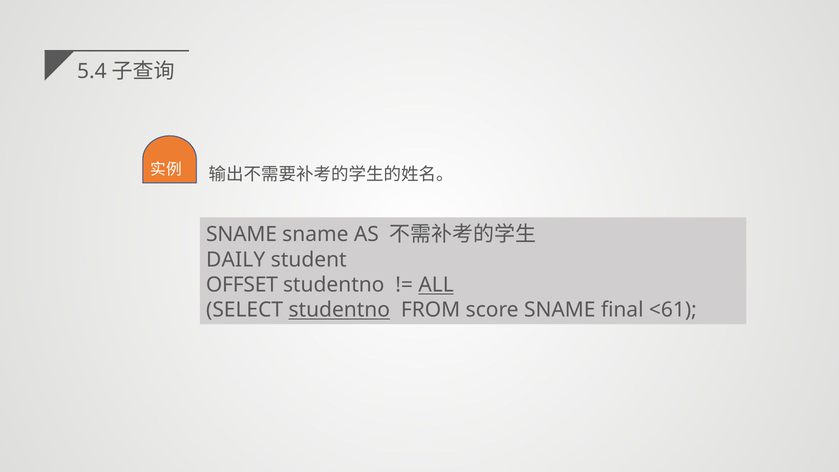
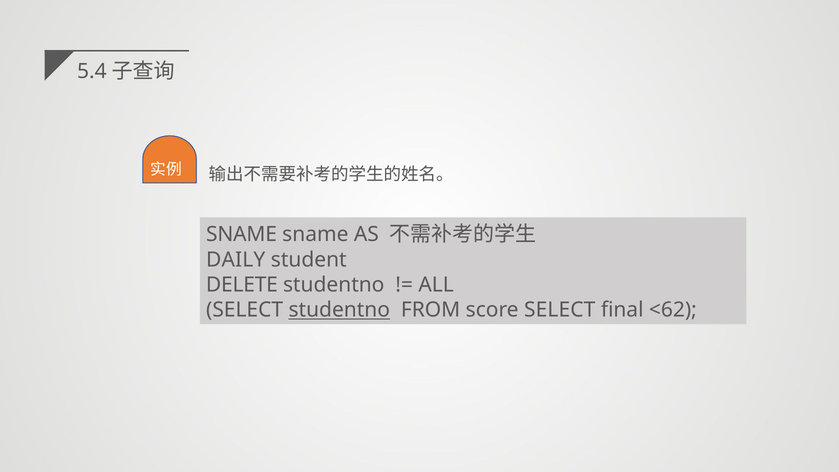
OFFSET: OFFSET -> DELETE (242, 285)
ALL underline: present -> none (436, 285)
score SNAME: SNAME -> SELECT (560, 310)
<61: <61 -> <62 (673, 310)
